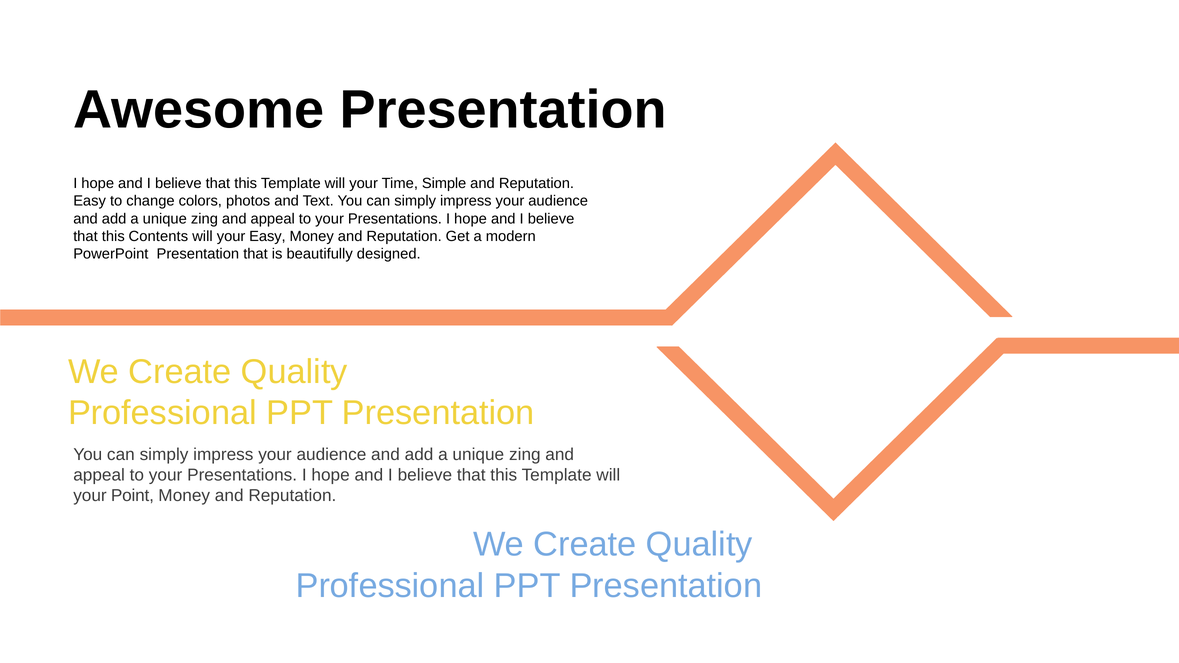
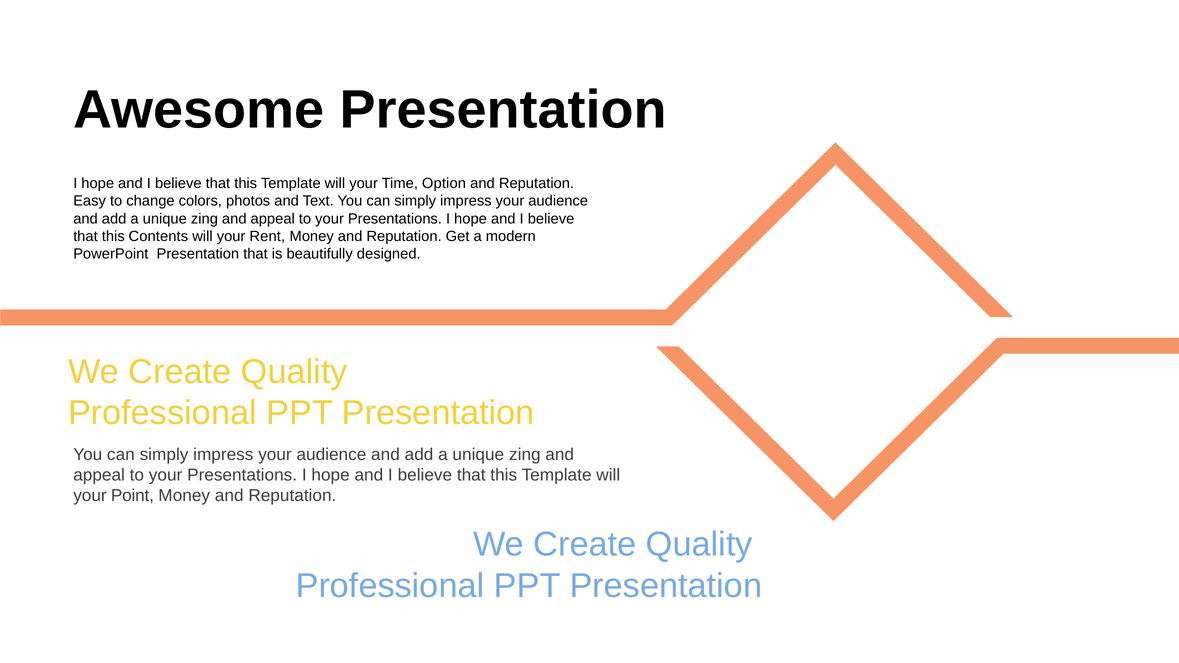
Simple: Simple -> Option (444, 183)
your Easy: Easy -> Rent (267, 236)
